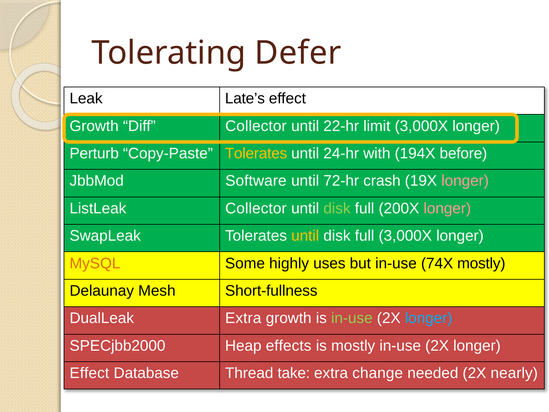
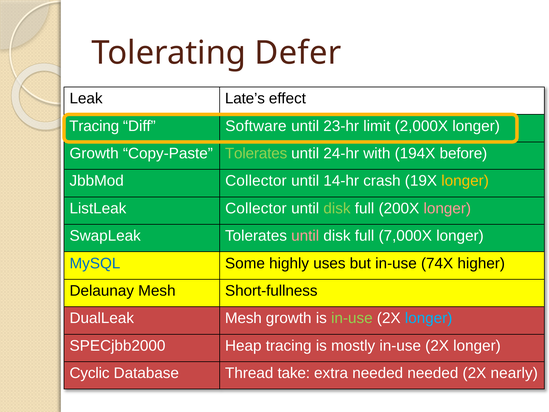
Growth: Growth -> Tracing (94, 126)
Diff Collector: Collector -> Software (256, 126)
22-hr: 22-hr -> 23-hr (341, 126)
limit 3,000X: 3,000X -> 2,000X (421, 126)
Perturb: Perturb -> Growth (94, 153)
Tolerates colour: yellow -> light green (256, 153)
JbbMod Software: Software -> Collector (256, 181)
72-hr: 72-hr -> 14-hr (341, 181)
longer colour: pink -> yellow (465, 181)
until colour: yellow -> pink (305, 236)
full 3,000X: 3,000X -> 7,000X (405, 236)
MySQL colour: orange -> blue (95, 263)
74X mostly: mostly -> higher (481, 263)
DualLeak Extra: Extra -> Mesh (243, 318)
Heap effects: effects -> tracing (289, 346)
Effect: Effect -> Cyclic (90, 373)
extra change: change -> needed (378, 373)
